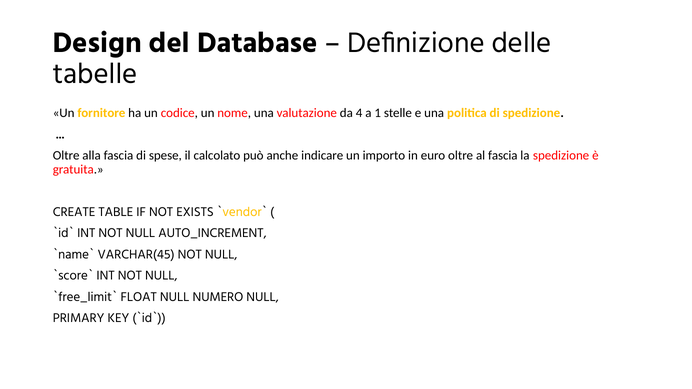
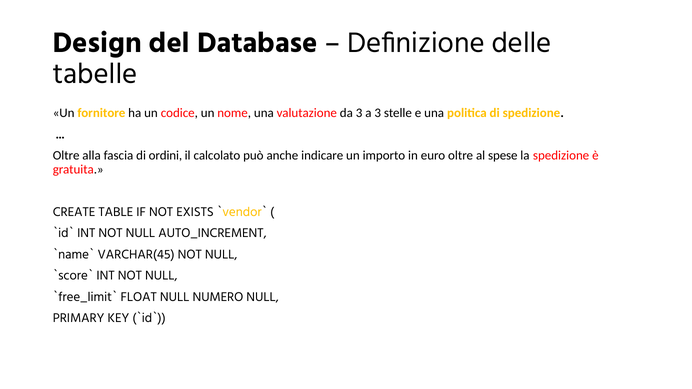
da 4: 4 -> 3 (359, 113)
a 1: 1 -> 3 (378, 113)
spese: spese -> ordini (165, 156)
al fascia: fascia -> spese (503, 156)
